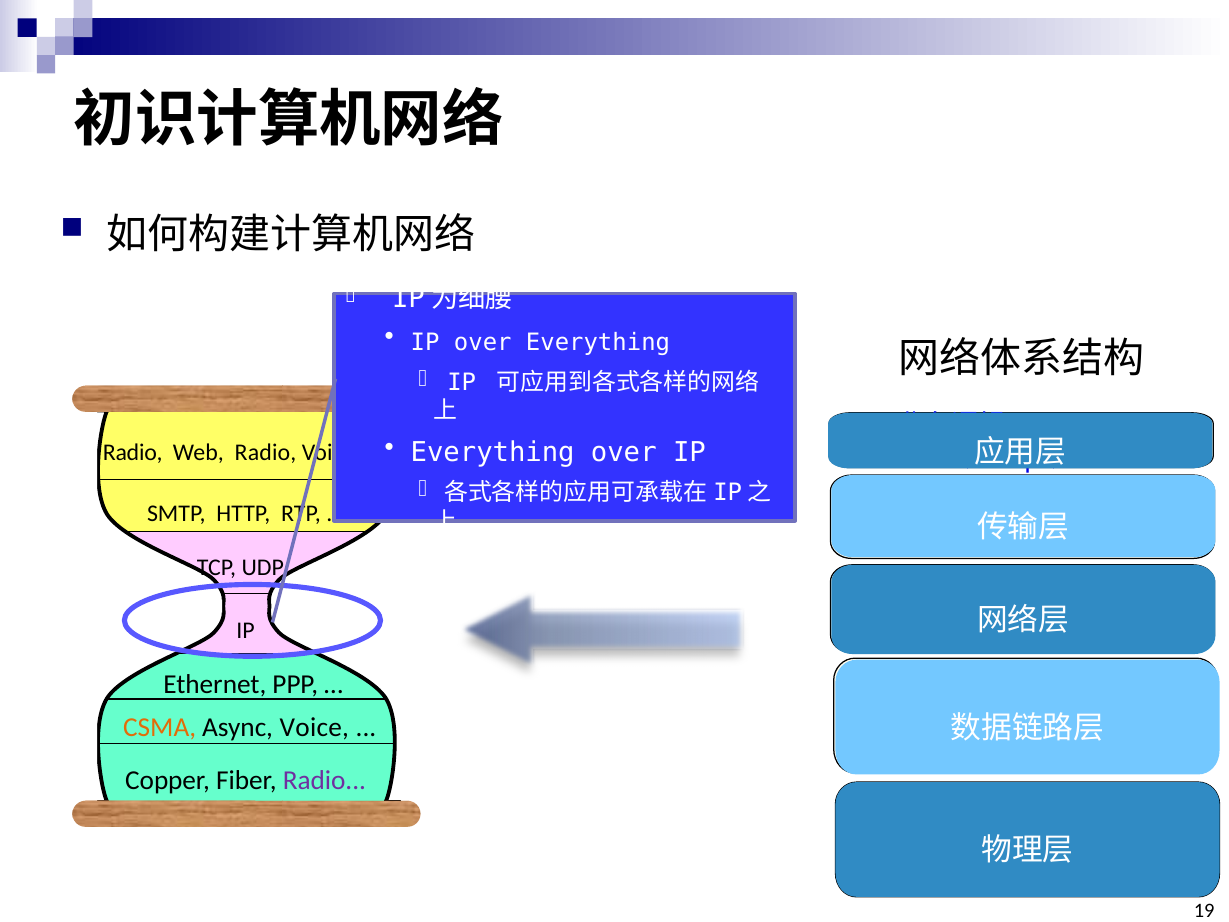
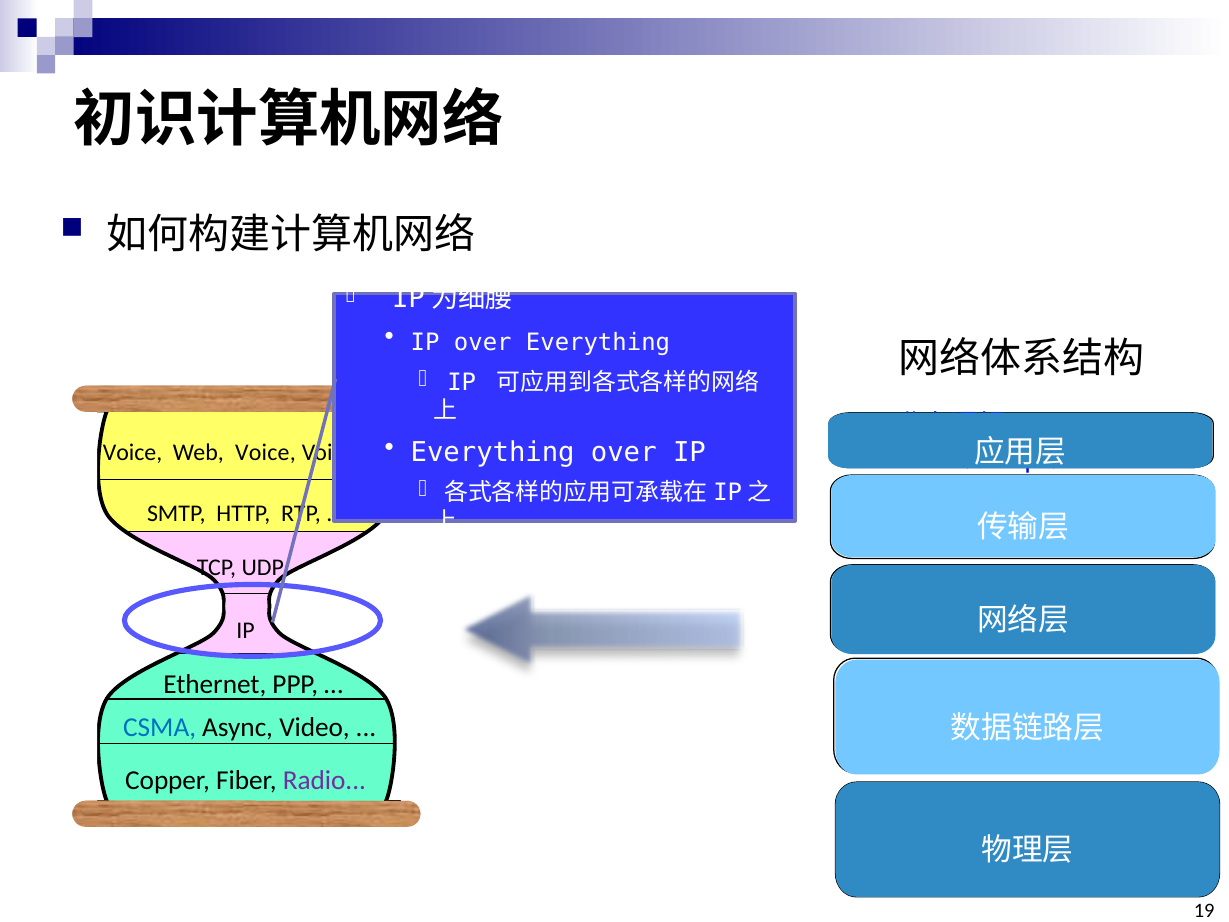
Radio: Radio -> Voice (133, 453)
Web Radio: Radio -> Voice (265, 453)
CSMA colour: orange -> blue (160, 727)
Async Voice: Voice -> Video (315, 727)
